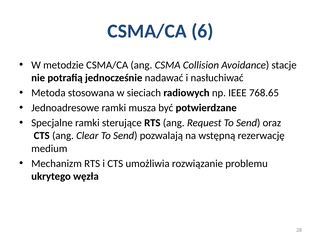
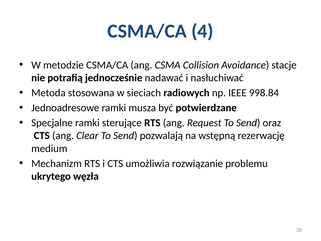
6: 6 -> 4 (202, 31)
768.65: 768.65 -> 998.84 (264, 93)
